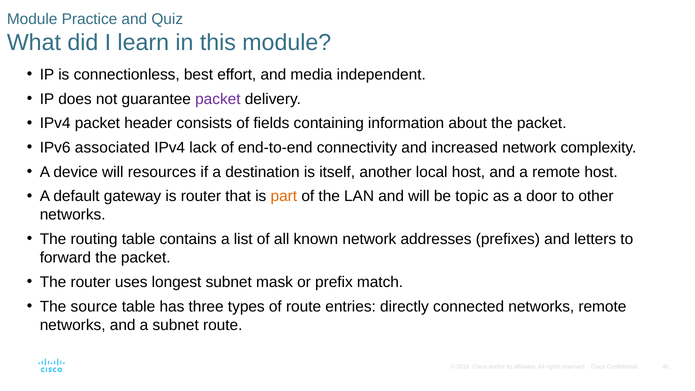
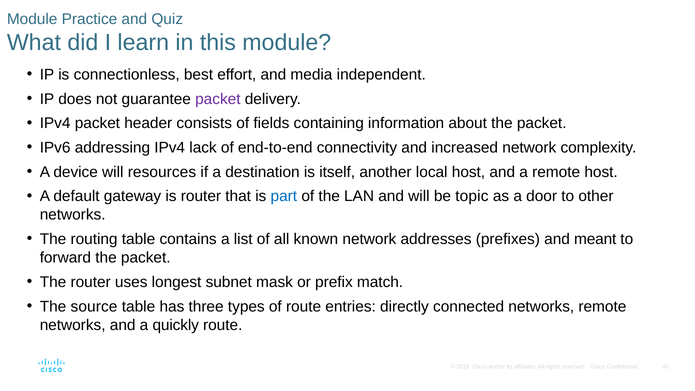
associated: associated -> addressing (112, 148)
part colour: orange -> blue (284, 196)
letters: letters -> meant (595, 239)
a subnet: subnet -> quickly (176, 325)
